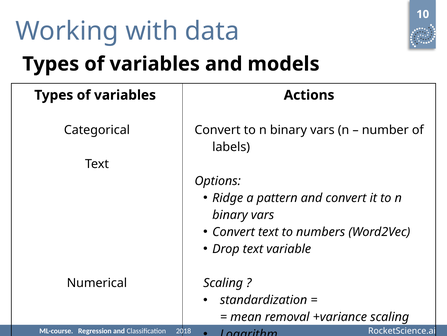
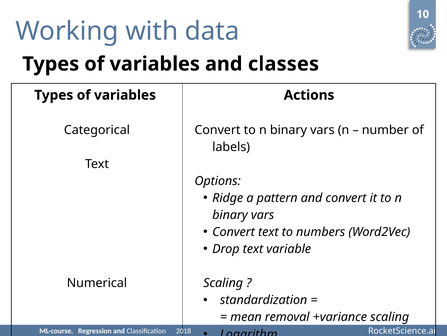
models: models -> classes (283, 64)
